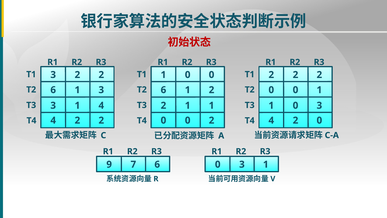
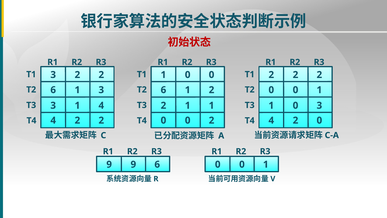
9 7: 7 -> 9 (133, 164)
3: 3 -> 0 (242, 164)
